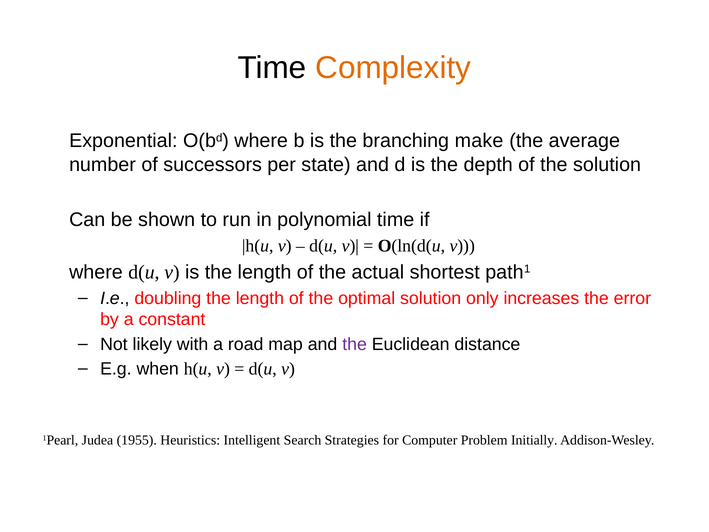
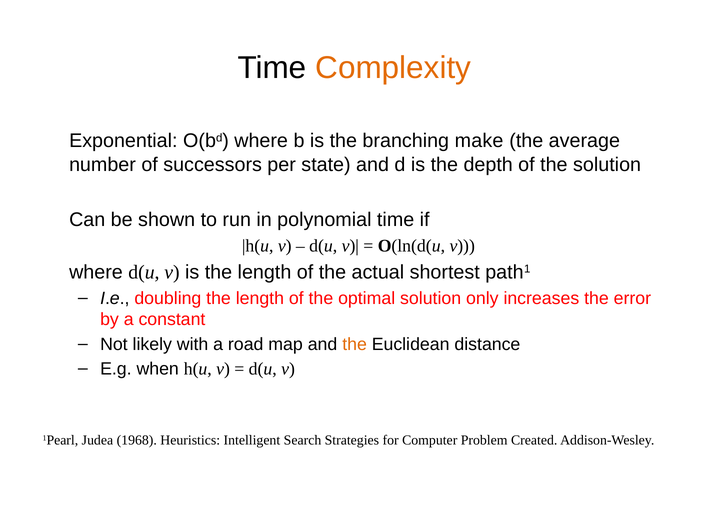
the colour: purple -> orange (355, 344)
1955: 1955 -> 1968 (137, 440)
Initially: Initially -> Created (534, 440)
